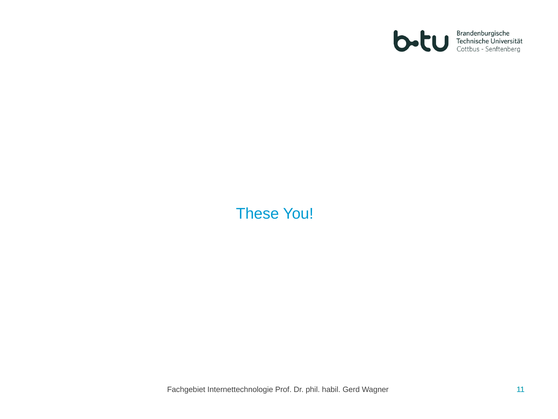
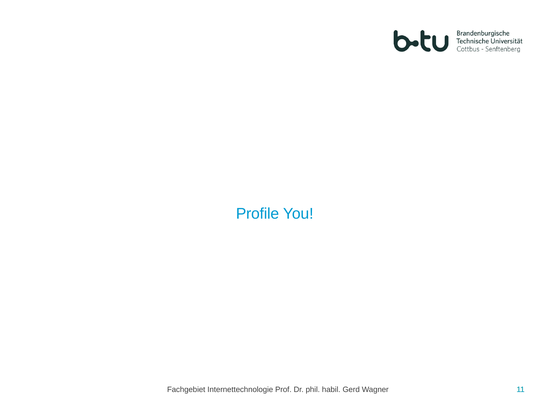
These: These -> Profile (258, 214)
